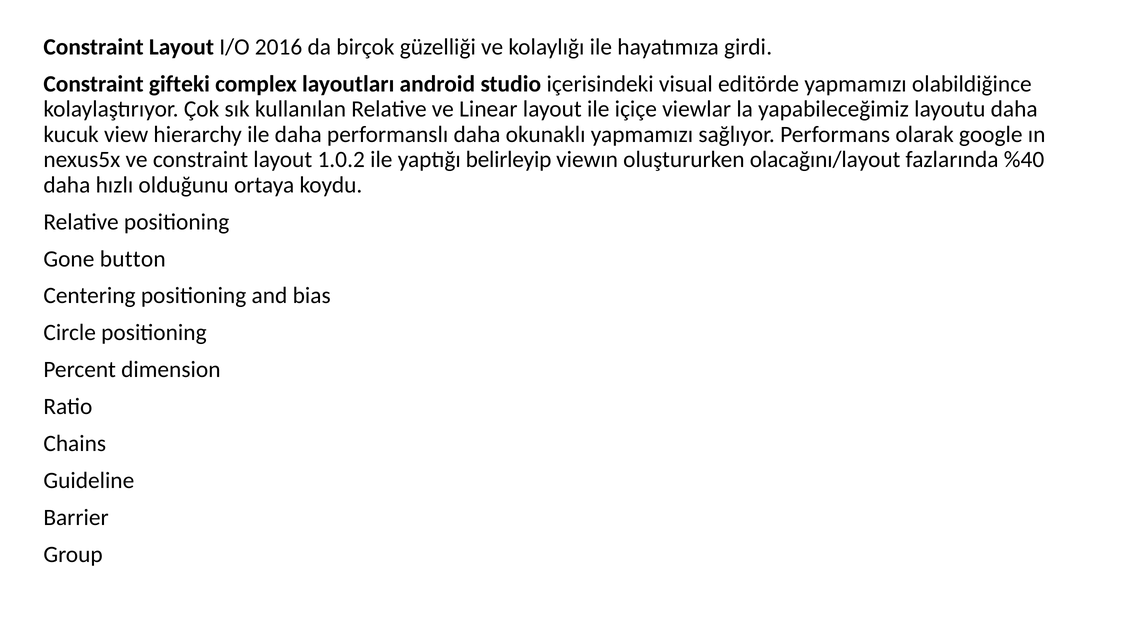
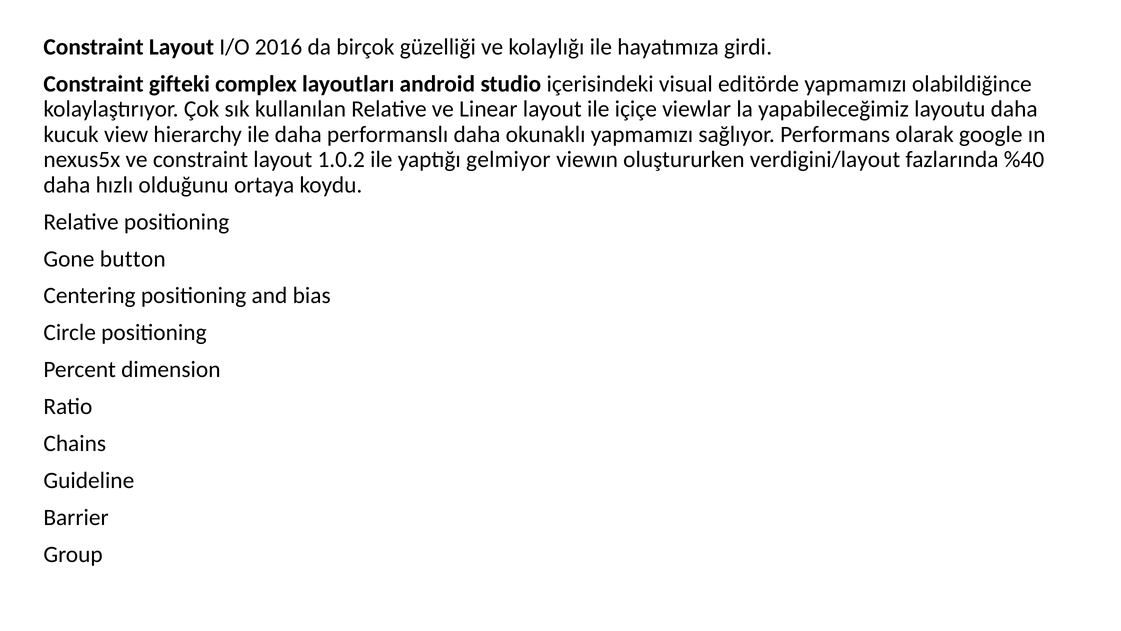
belirleyip: belirleyip -> gelmiyor (508, 160)
olacağını/layout: olacağını/layout -> verdigini/layout (825, 160)
